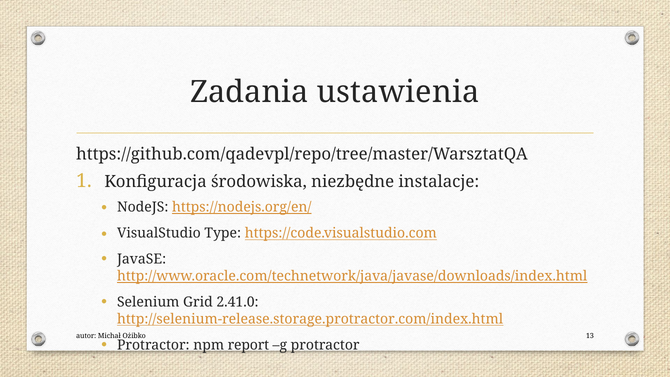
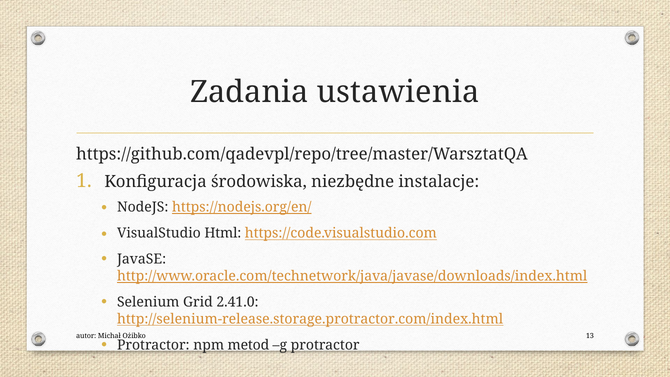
Type: Type -> Html (223, 233)
report: report -> metod (248, 345)
